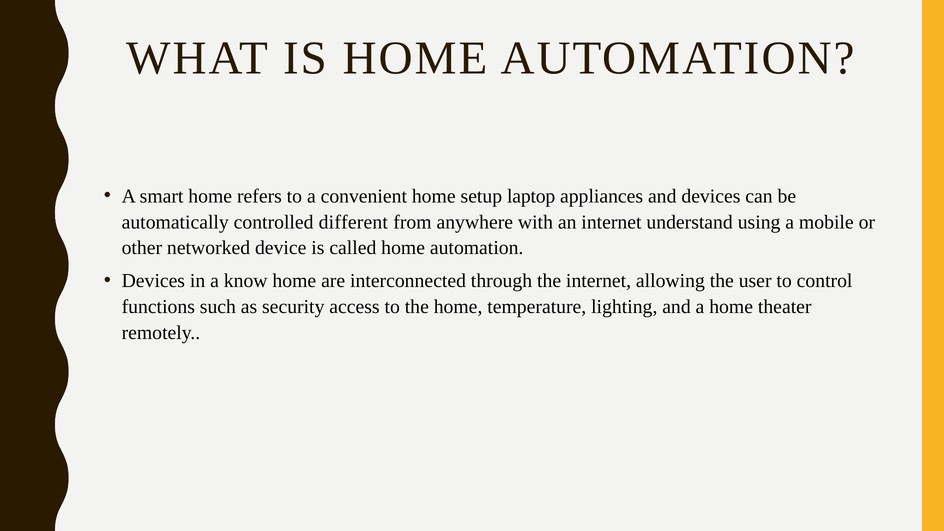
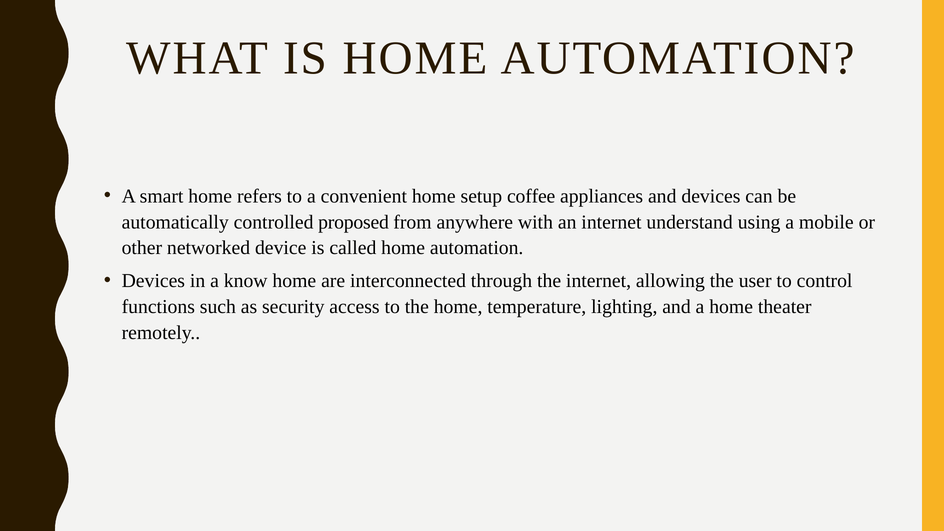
laptop: laptop -> coffee (531, 196)
different: different -> proposed (354, 222)
